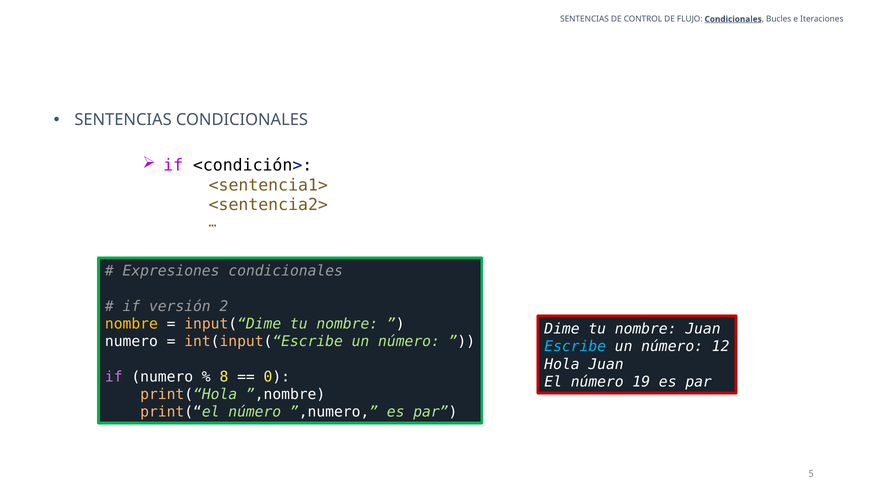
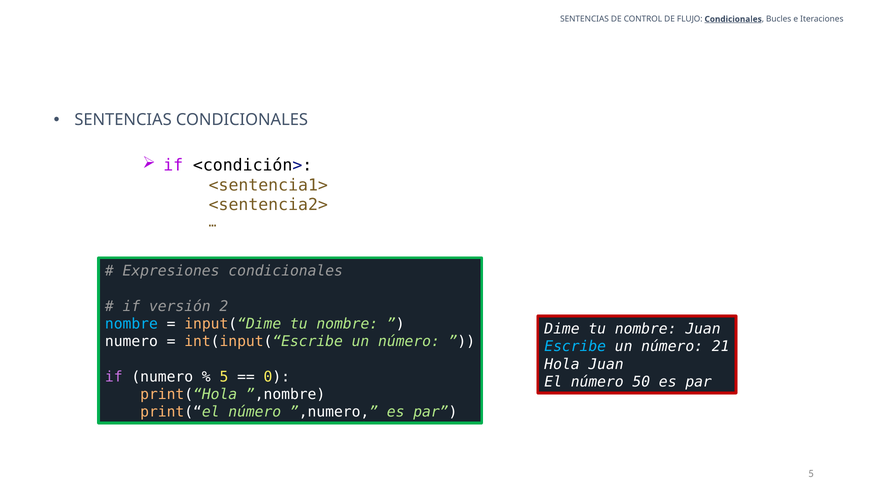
nombre colour: yellow -> light blue (131, 324)
12: 12 -> 21 (721, 346)
8: 8 -> 5 (224, 376)
19: 19 -> 50 (641, 382)
